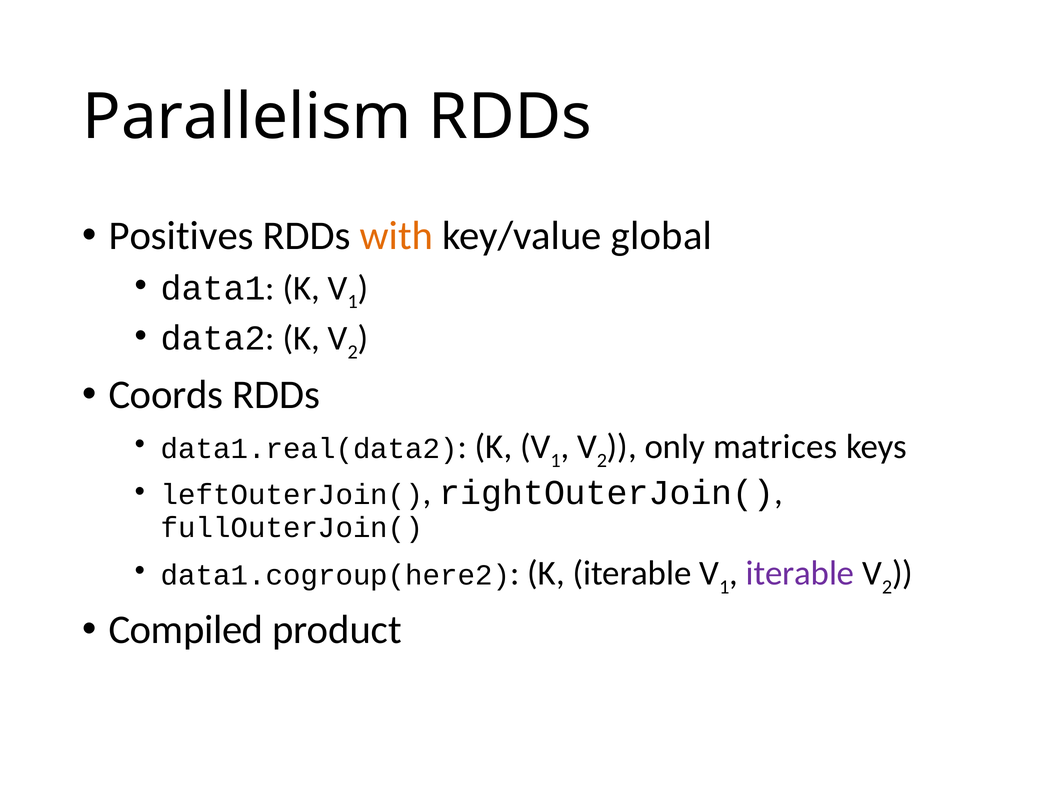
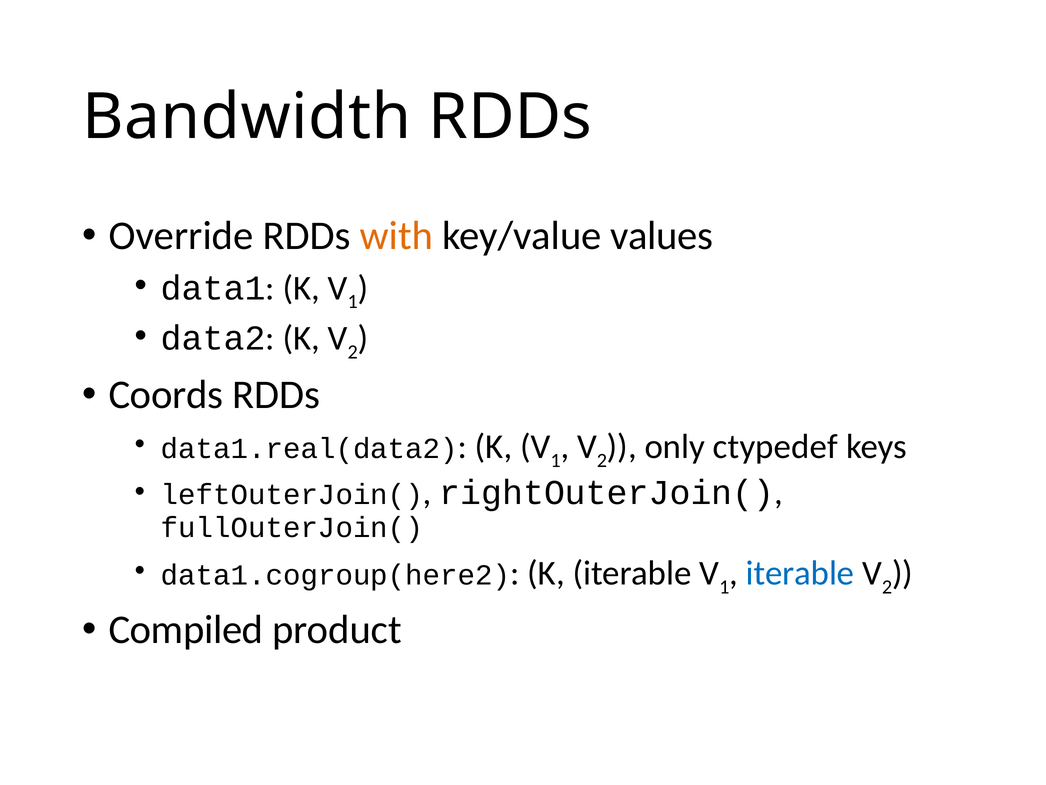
Parallelism: Parallelism -> Bandwidth (247, 117)
Positives: Positives -> Override (181, 236)
global: global -> values (662, 236)
matrices: matrices -> ctypedef (775, 447)
iterable colour: purple -> blue (800, 573)
